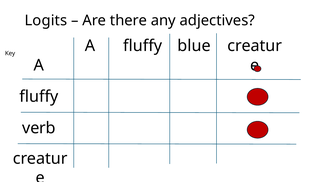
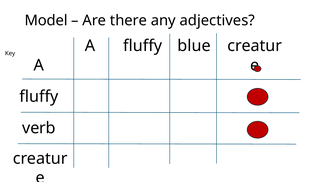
Logits: Logits -> Model (46, 20)
